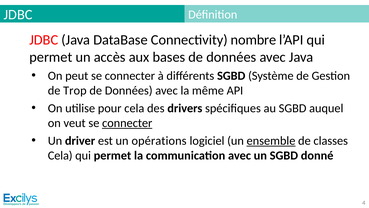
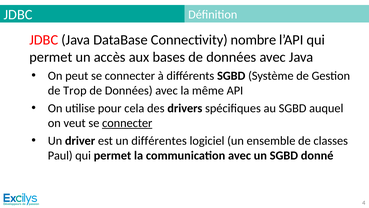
opérations: opérations -> différentes (159, 140)
ensemble underline: present -> none (271, 140)
Cela: Cela -> Paul (60, 155)
